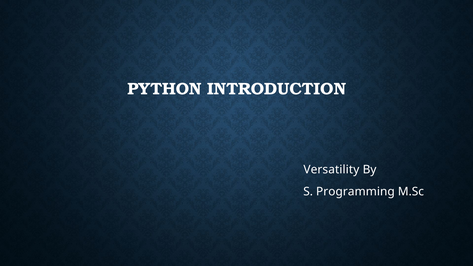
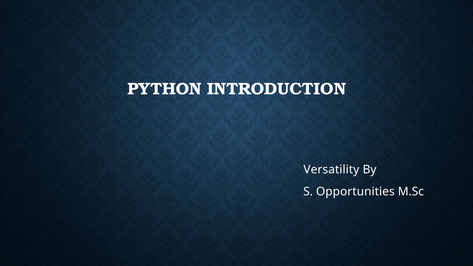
Programming: Programming -> Opportunities (355, 192)
